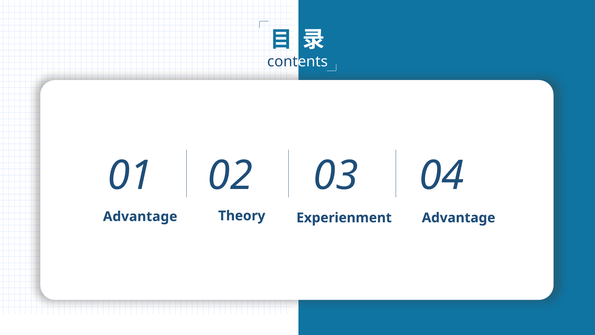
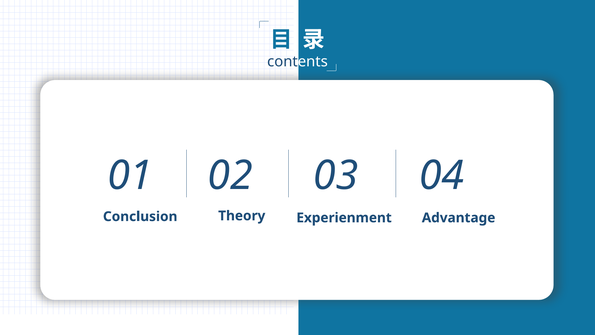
Advantage: Advantage -> Conclusion (140, 216)
